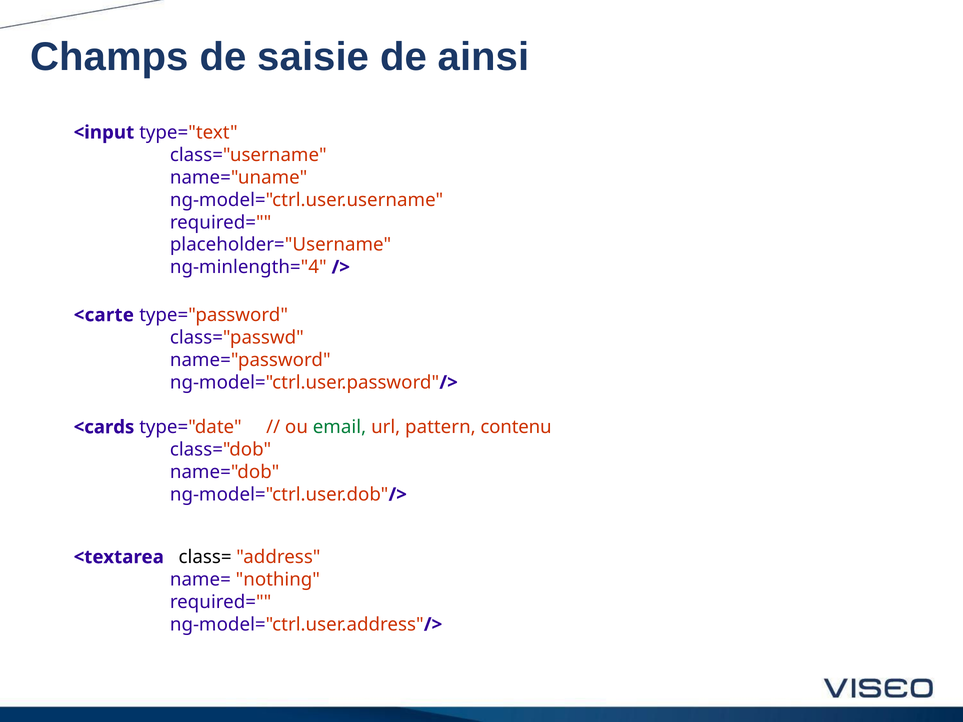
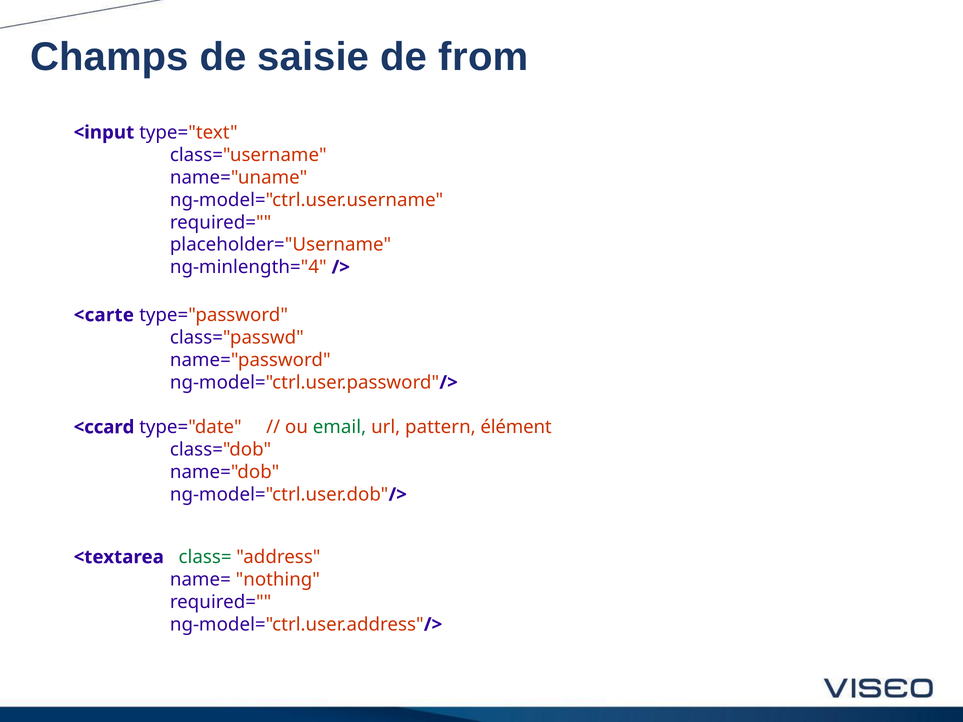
ainsi: ainsi -> from (483, 57)
<cards: <cards -> <ccard (104, 427)
contenu: contenu -> élément (516, 427)
class= colour: black -> green (205, 557)
